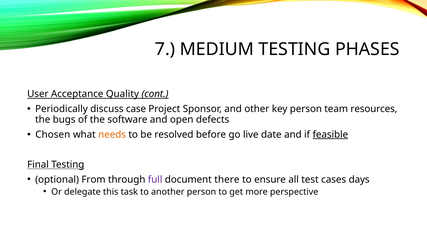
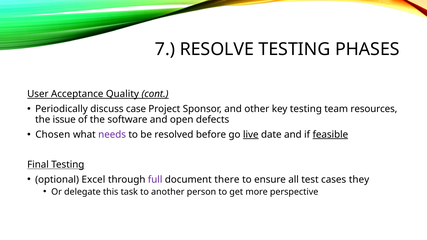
MEDIUM: MEDIUM -> RESOLVE (217, 49)
key person: person -> testing (306, 109)
bugs: bugs -> issue (64, 120)
needs colour: orange -> purple (112, 135)
live underline: none -> present (251, 135)
From: From -> Excel (93, 180)
days: days -> they (359, 180)
